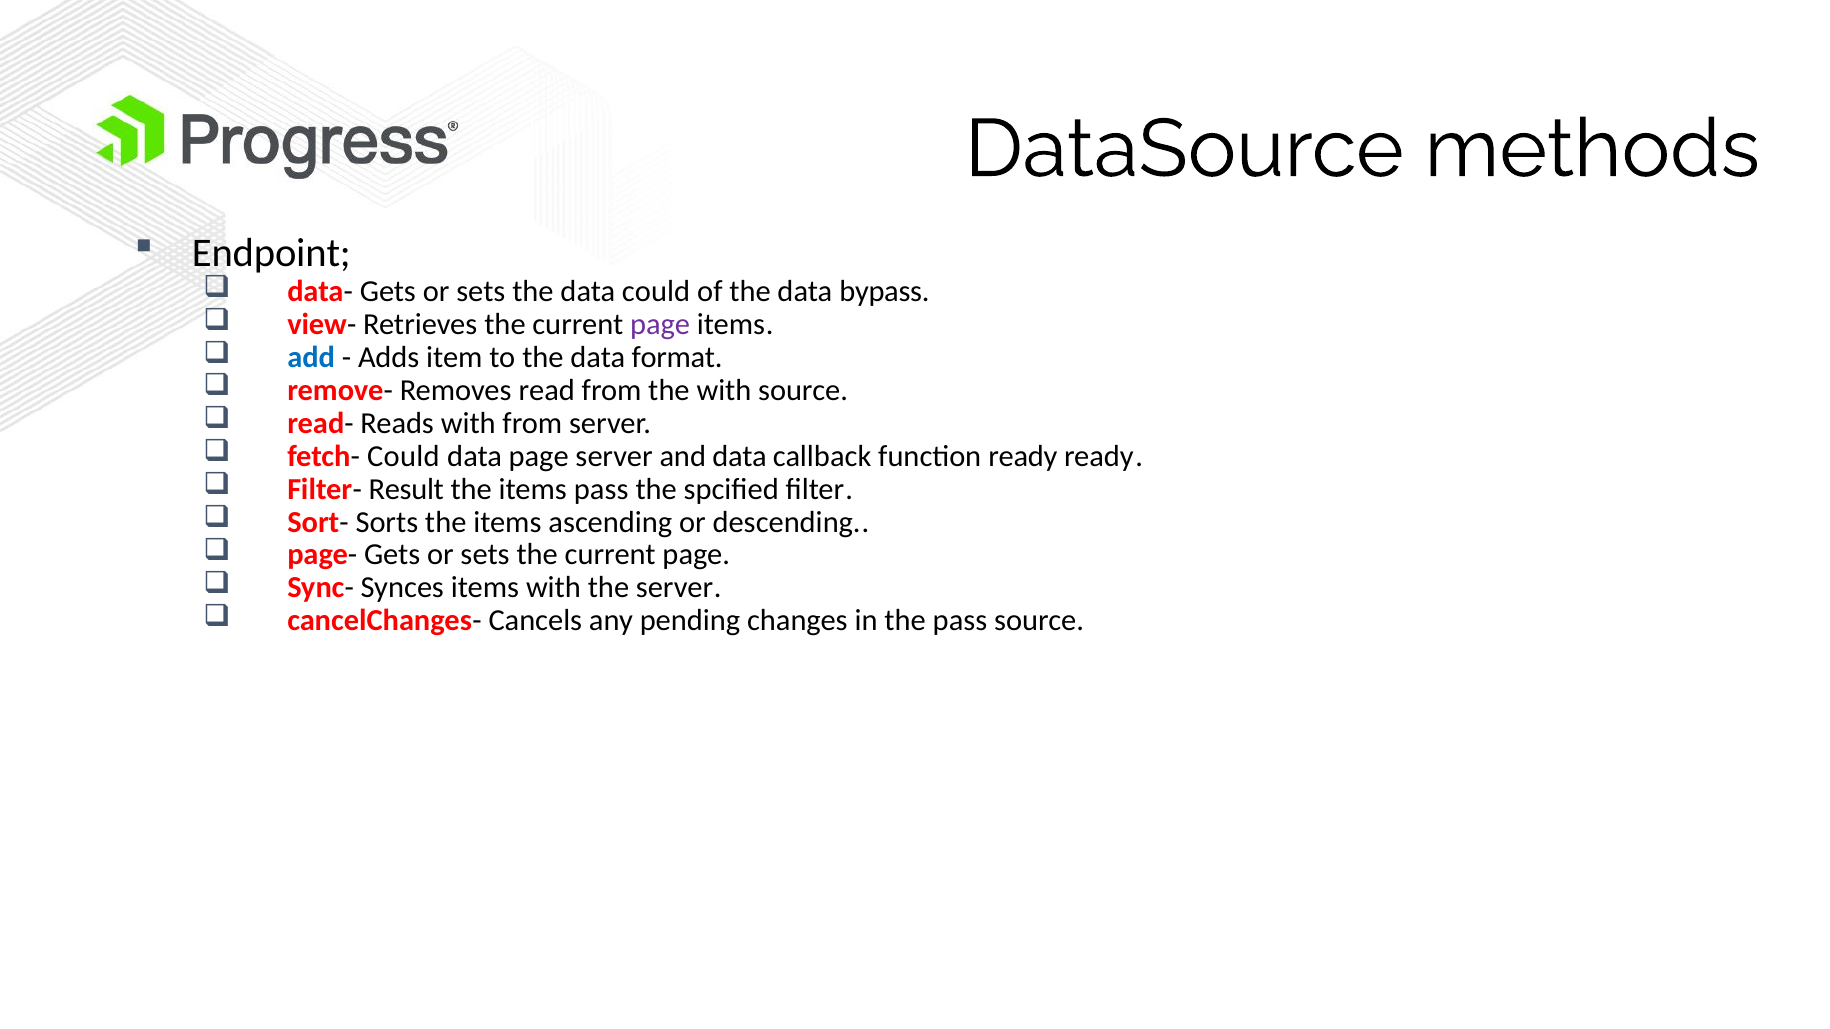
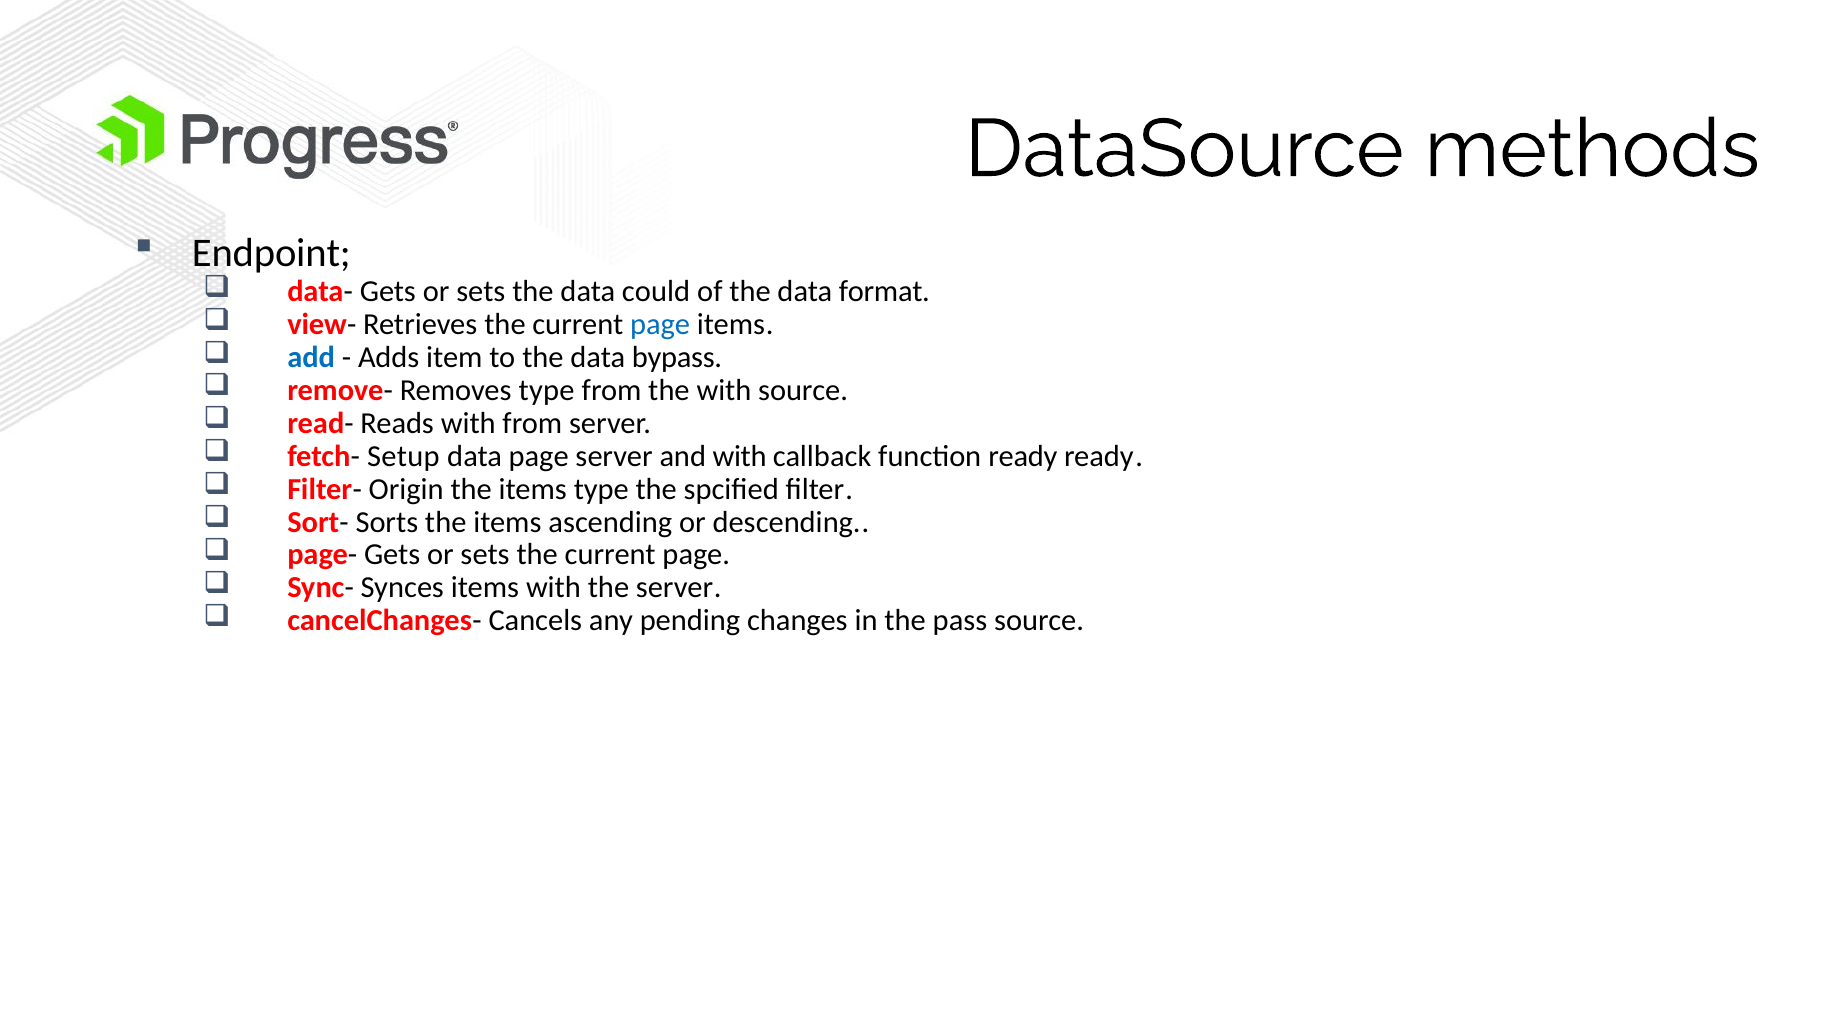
bypass: bypass -> format (884, 292)
page colour: purple -> blue (660, 325)
format: format -> bypass (677, 358)
Removes read: read -> type (547, 391)
fetch- Could: Could -> Setup (403, 456)
and data: data -> with (740, 456)
Result: Result -> Origin (406, 489)
items pass: pass -> type (601, 489)
